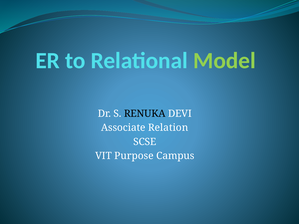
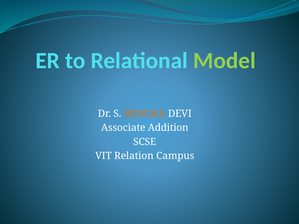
RENUKA colour: black -> orange (145, 114)
Relation: Relation -> Addition (168, 128)
Purpose: Purpose -> Relation (134, 156)
